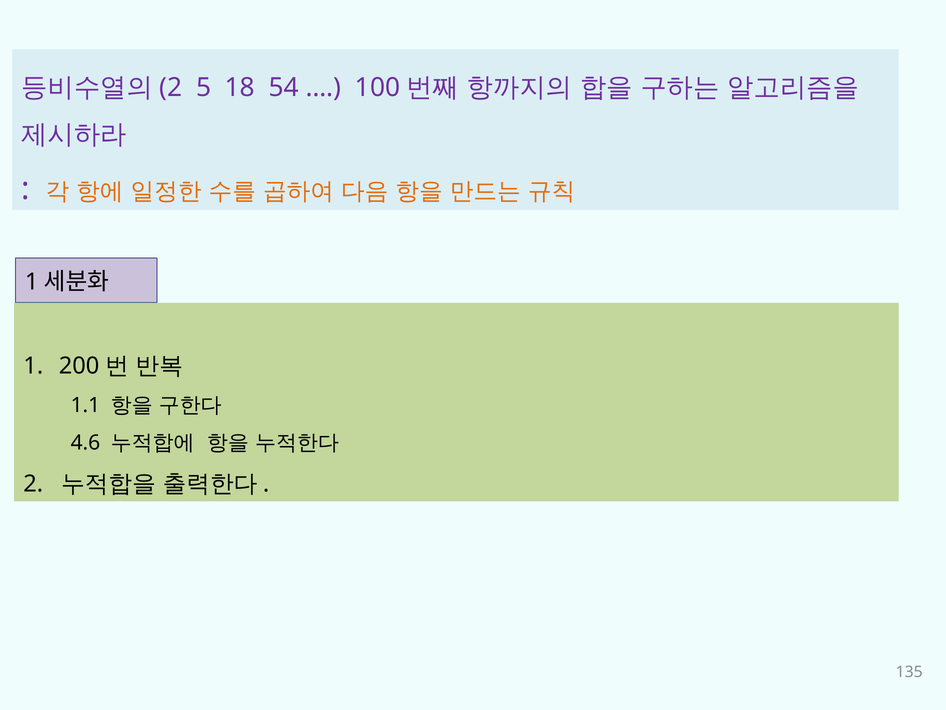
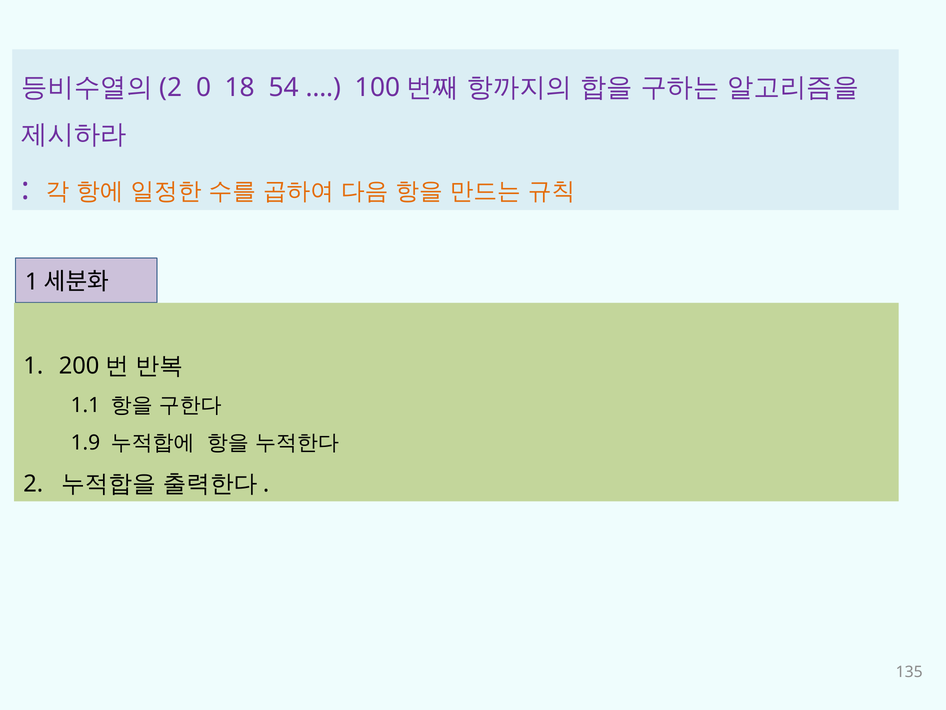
5: 5 -> 0 (204, 87)
4.6: 4.6 -> 1.9 (85, 443)
